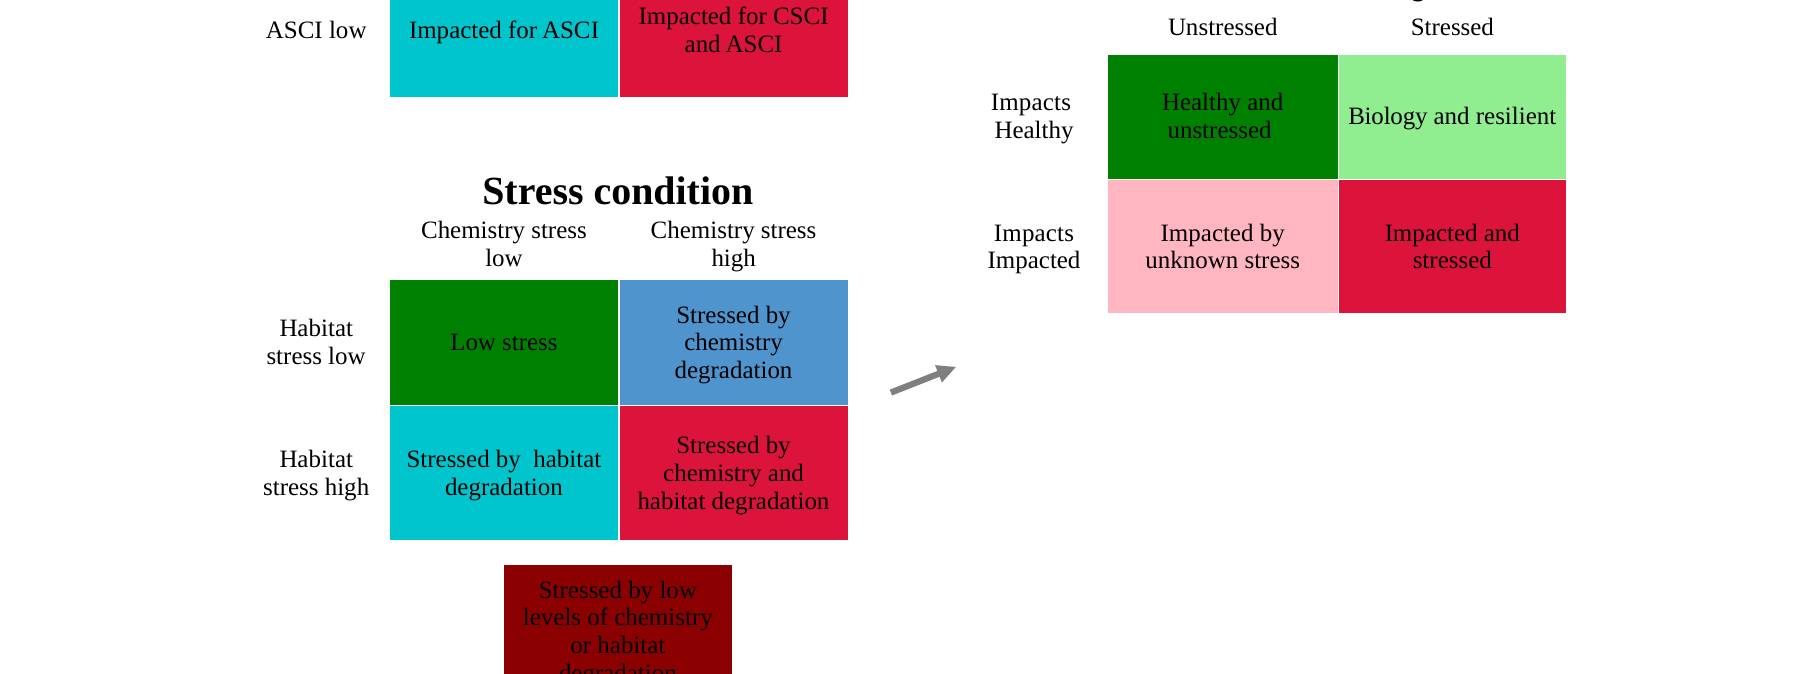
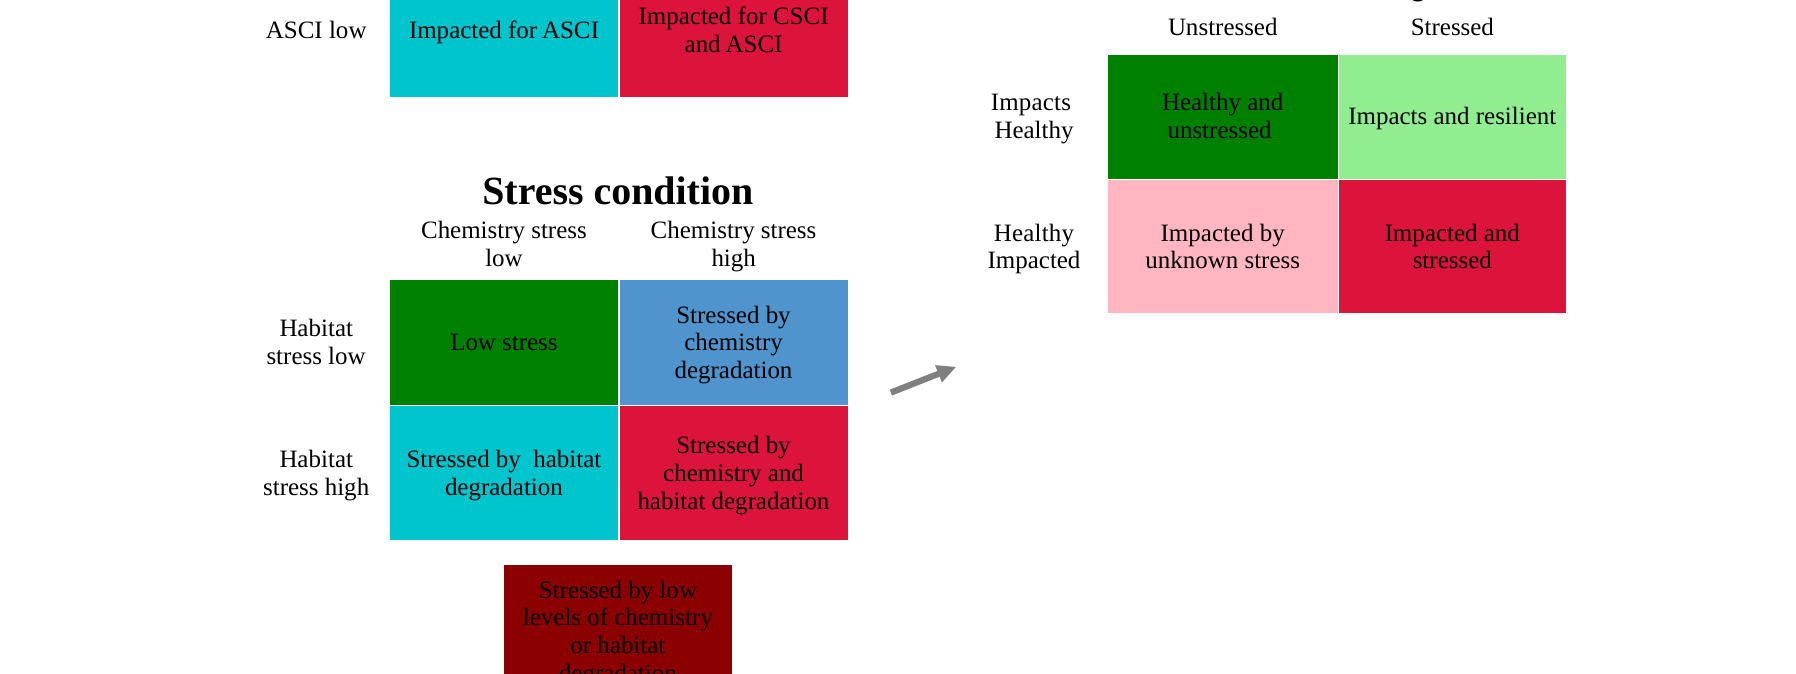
Biology: Biology -> Impacts (1388, 116)
Impacts: Impacts -> Healthy (1034, 233)
